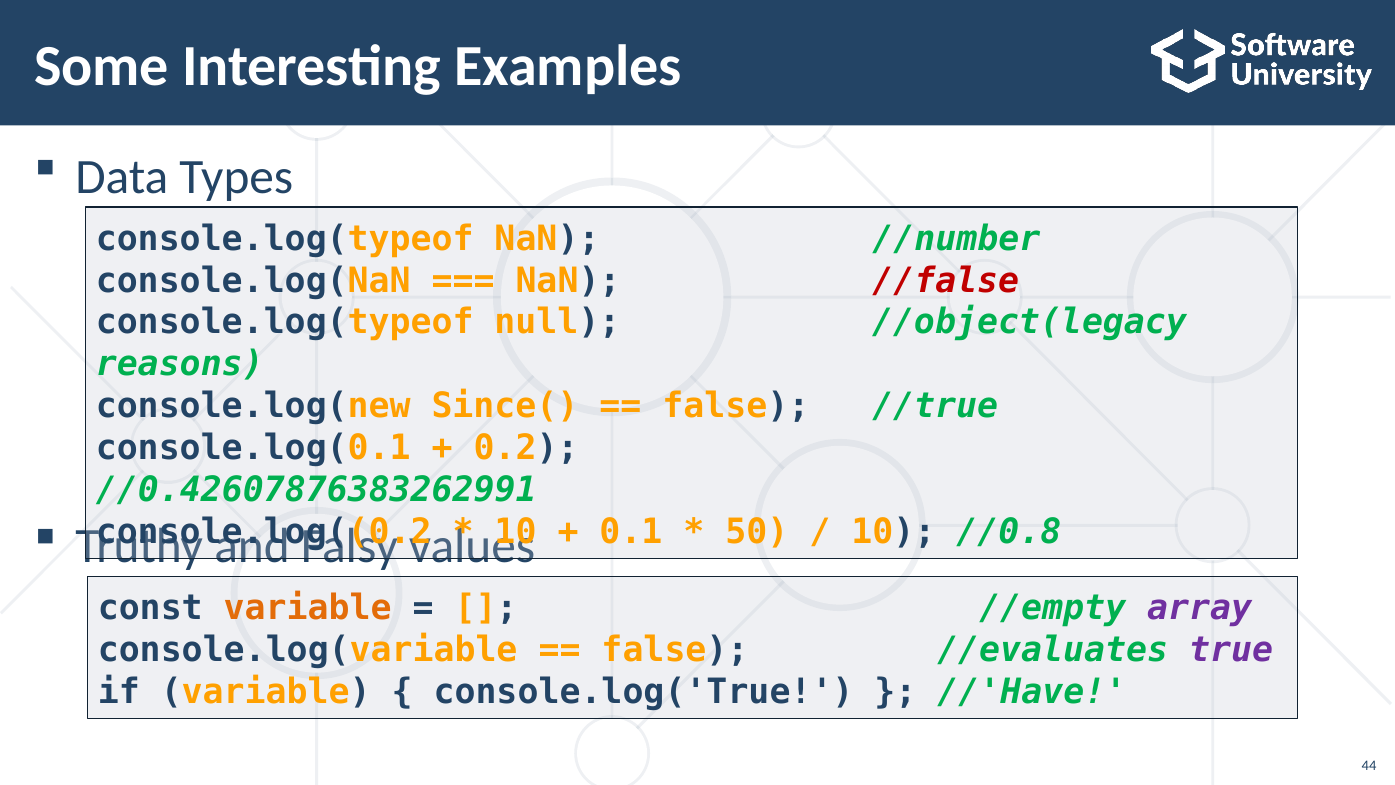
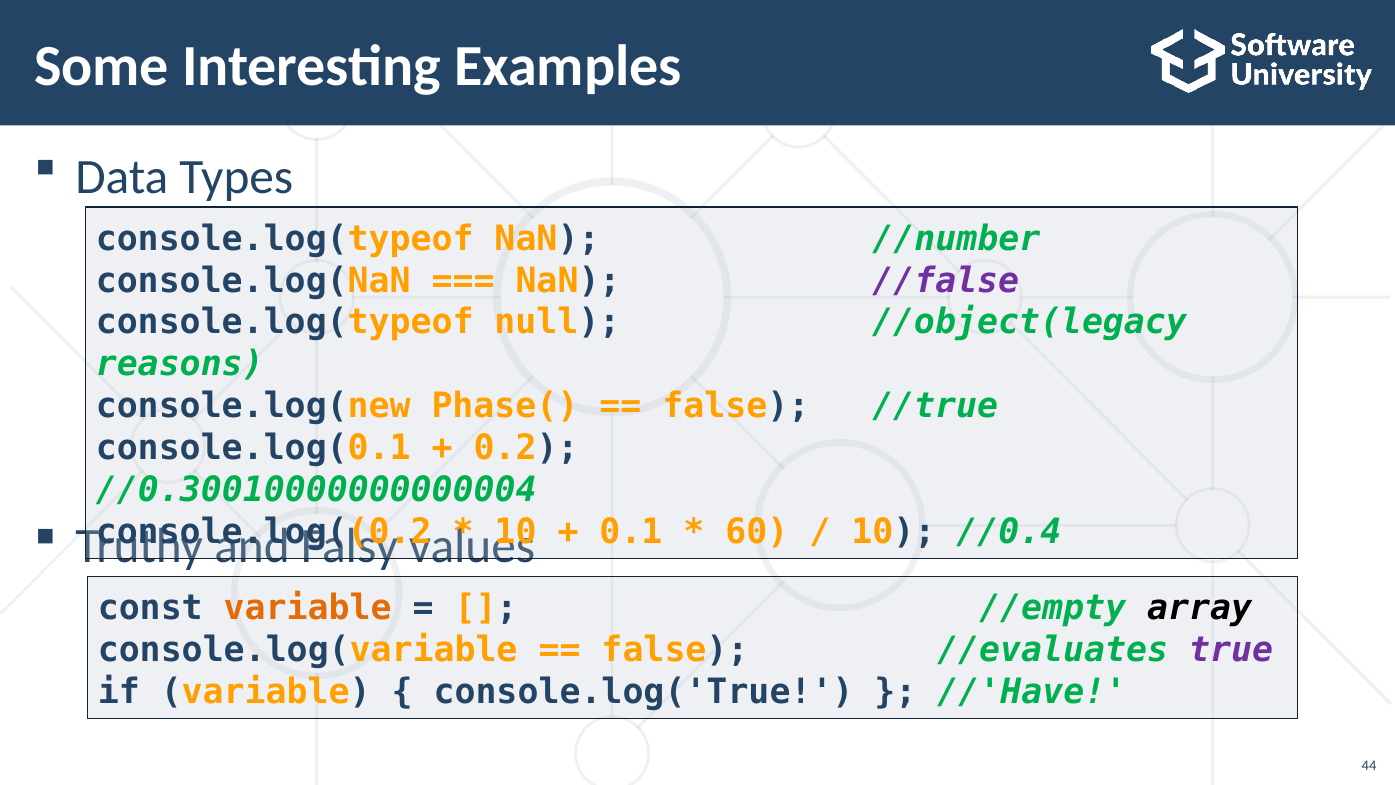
//false colour: red -> purple (946, 280)
Since(: Since( -> Phase( (505, 406)
//0.42607876383262991: //0.42607876383262991 -> //0.30010000000000004 (316, 490)
50: 50 -> 60 (757, 532)
//0.8: //0.8 -> //0.4 (1009, 532)
array colour: purple -> black (1200, 608)
